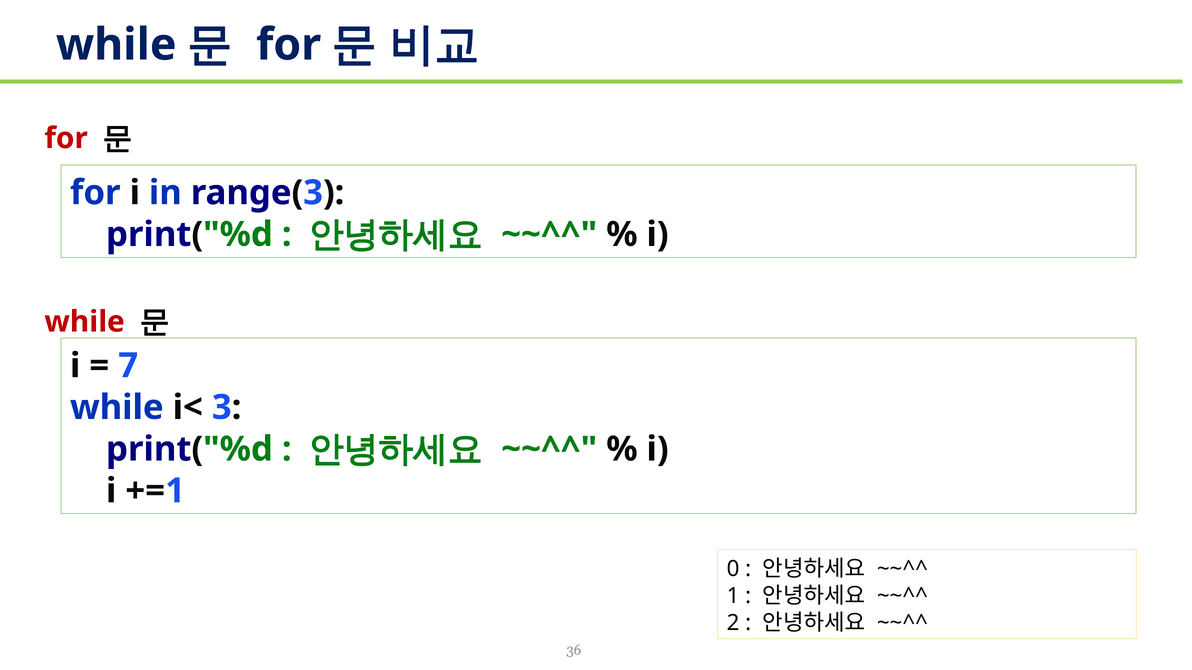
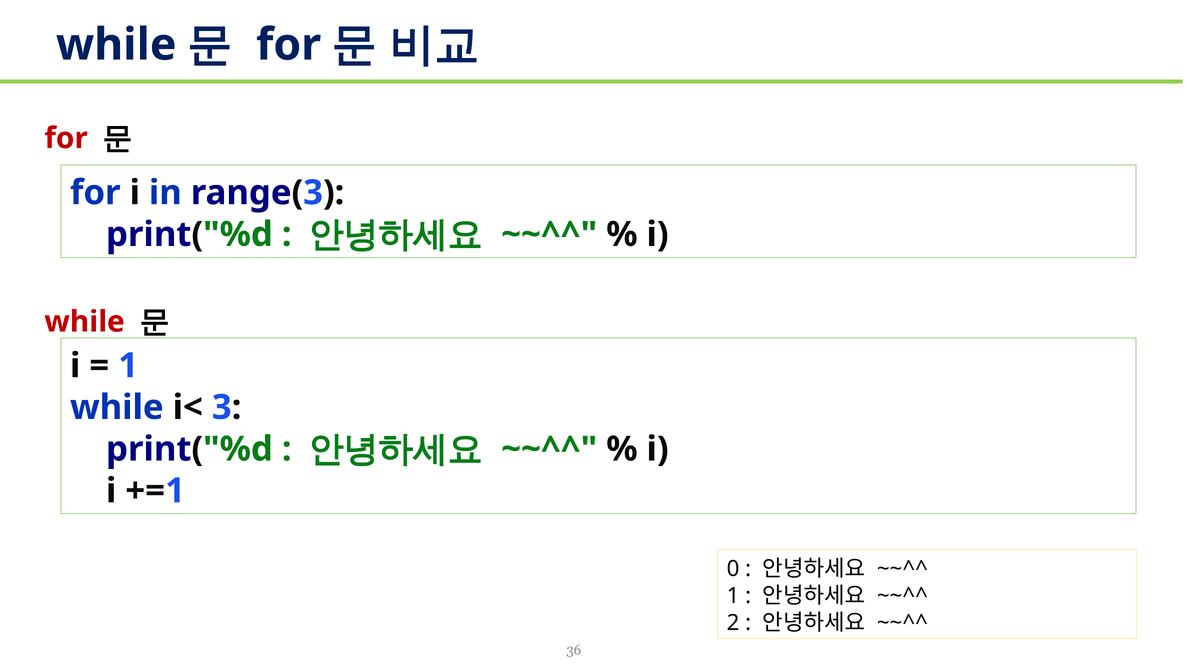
7: 7 -> 1 (128, 366)
